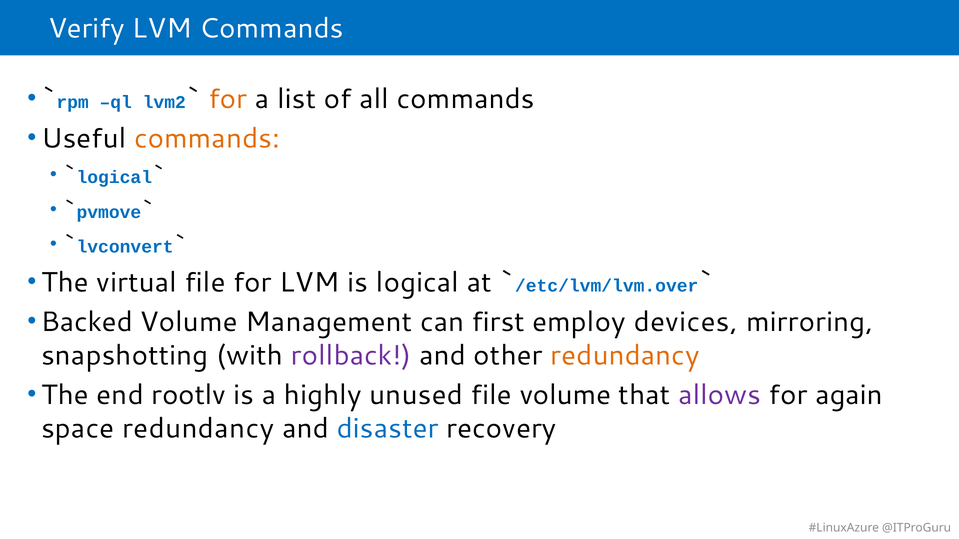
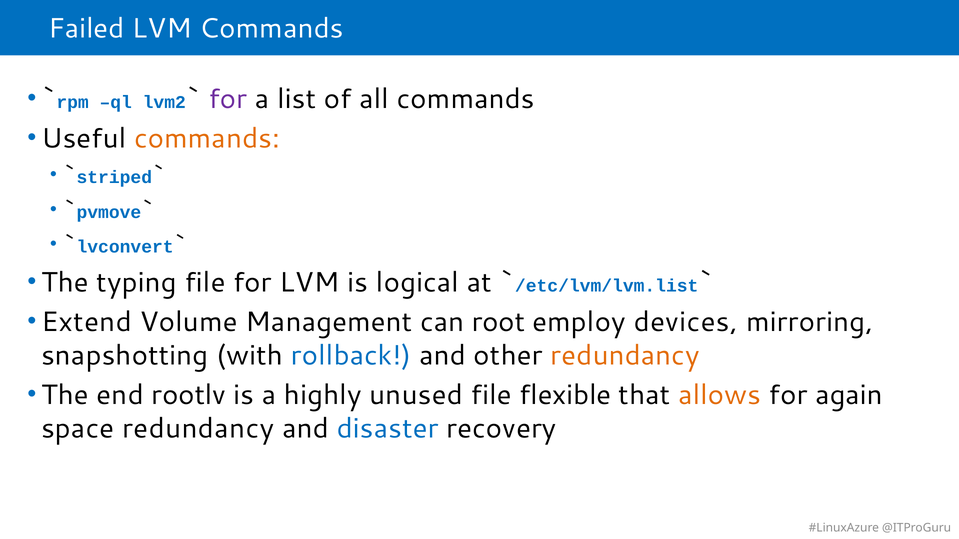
Verify: Verify -> Failed (86, 28)
for colour: orange -> purple (228, 99)
logical: logical -> striped (114, 178)
virtual: virtual -> typing (137, 283)
/etc/lvm/lvm.over: /etc/lvm/lvm.over -> /etc/lvm/lvm.list (607, 286)
Backed: Backed -> Extend (87, 322)
first: first -> root (498, 322)
rollback colour: purple -> blue (351, 356)
file volume: volume -> flexible (565, 395)
allows colour: purple -> orange (720, 395)
